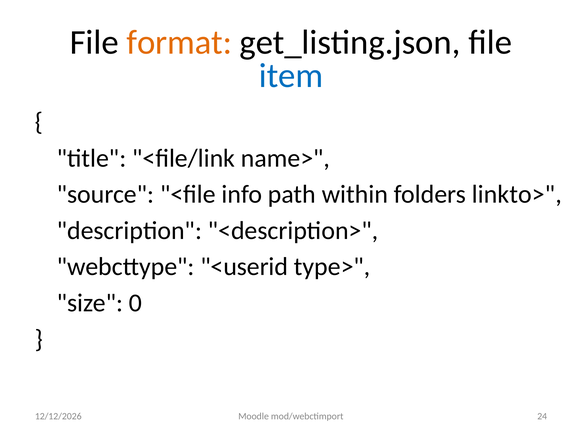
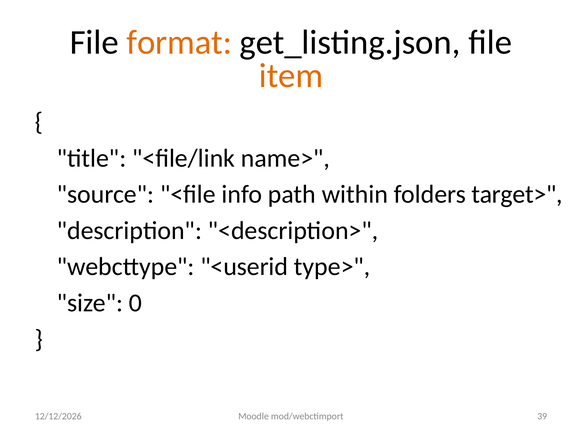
item colour: blue -> orange (291, 76)
linkto>: linkto> -> target> (517, 195)
24: 24 -> 39 (542, 417)
